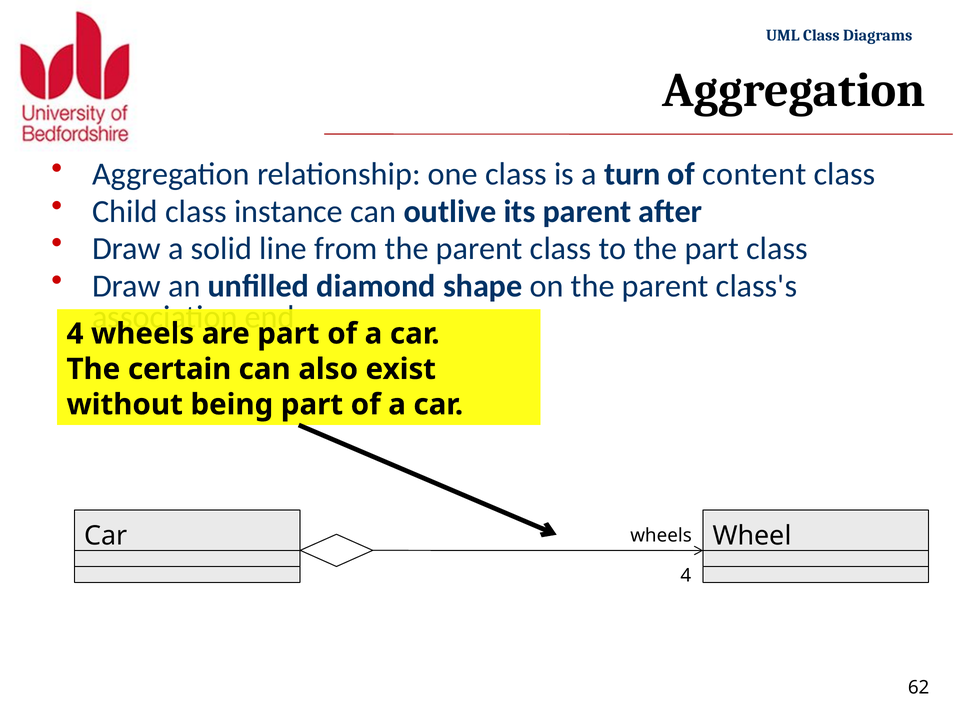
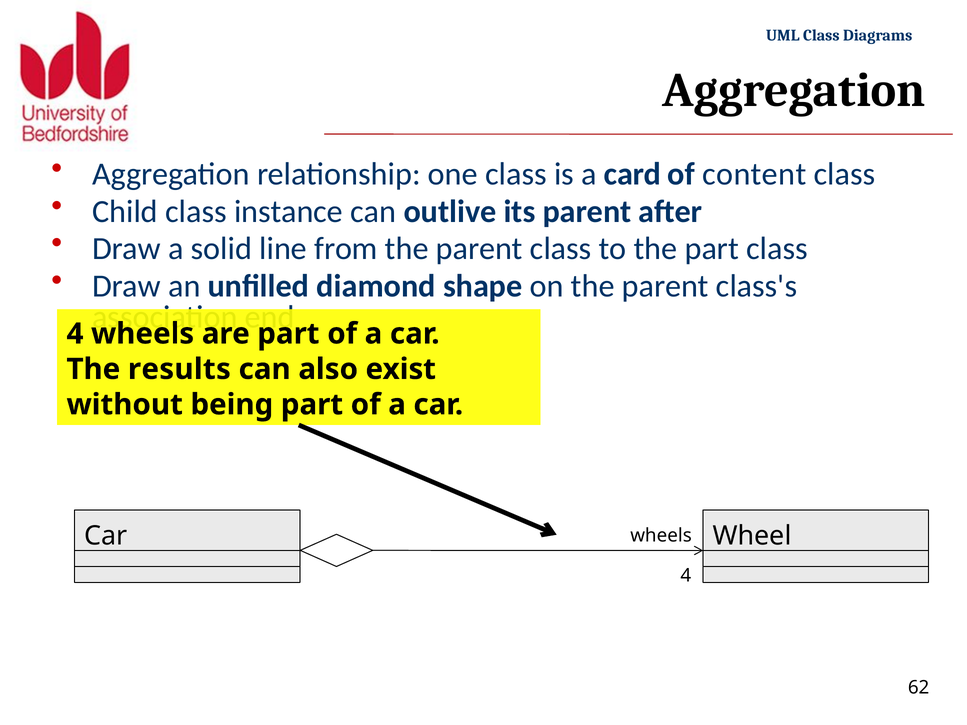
turn: turn -> card (633, 174)
certain: certain -> results (179, 369)
